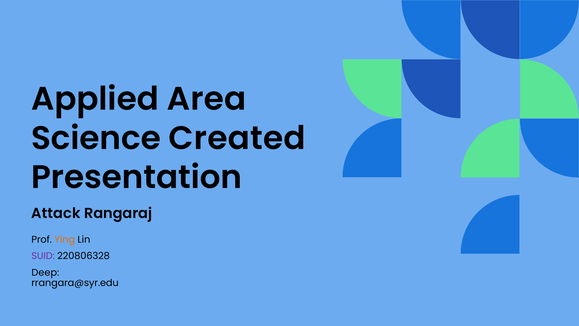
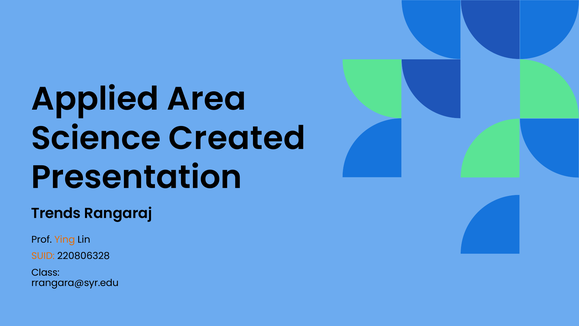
Attack: Attack -> Trends (56, 213)
SUID colour: purple -> orange (43, 256)
Deep: Deep -> Class (45, 272)
